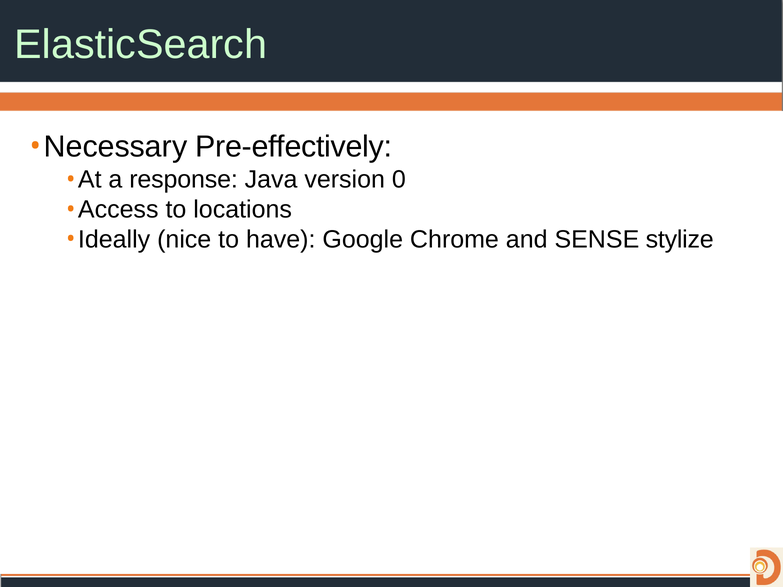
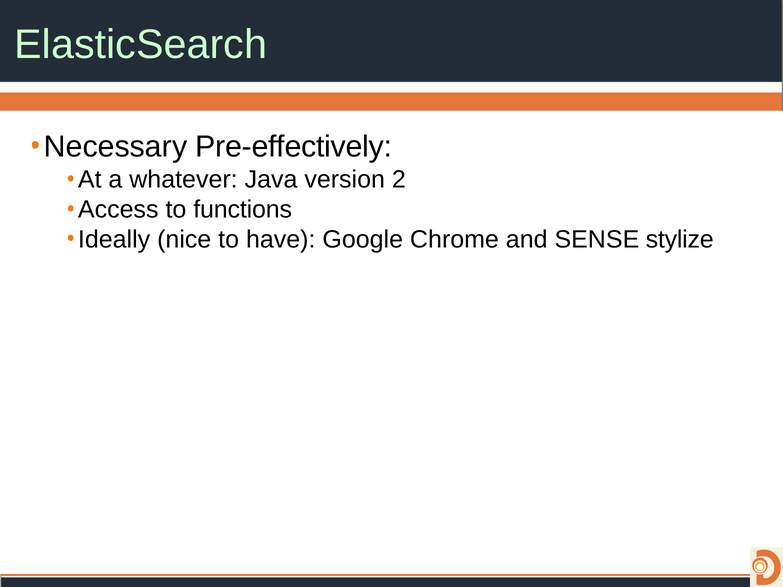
response: response -> whatever (183, 180)
0: 0 -> 2 (399, 180)
locations: locations -> functions (243, 210)
